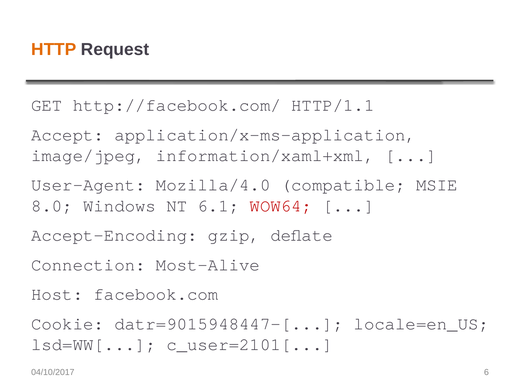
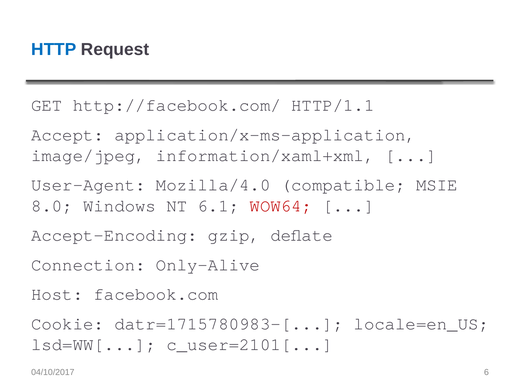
HTTP colour: orange -> blue (54, 49)
Most-Alive: Most-Alive -> Only-Alive (208, 265)
datr=9015948447-[: datr=9015948447-[ -> datr=1715780983-[ (229, 324)
